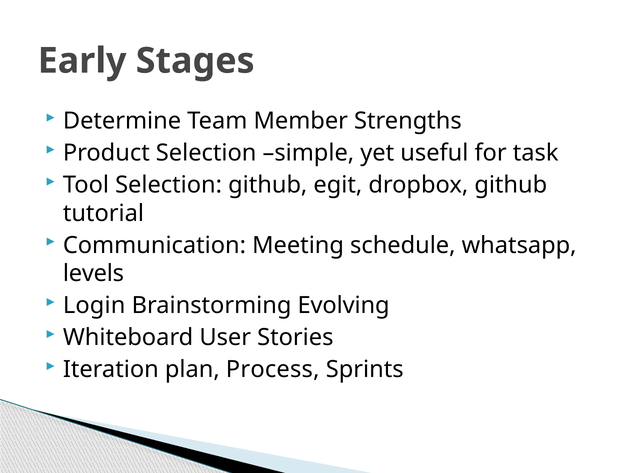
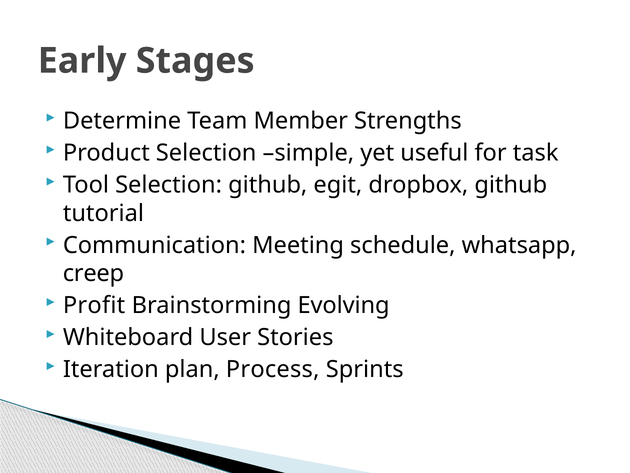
levels: levels -> creep (93, 273)
Login: Login -> Profit (94, 305)
